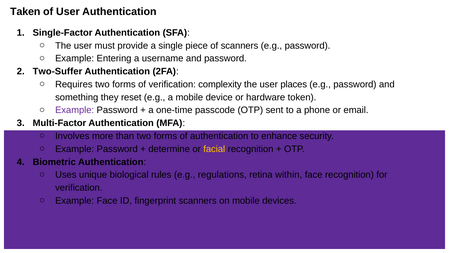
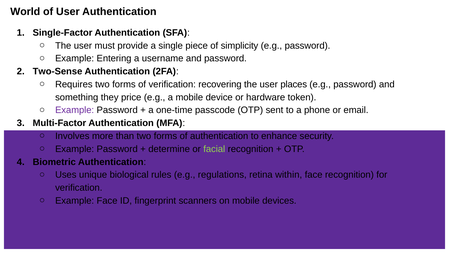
Taken: Taken -> World (25, 12)
of scanners: scanners -> simplicity (240, 46)
Two-Suffer: Two-Suffer -> Two-Sense (58, 71)
complexity: complexity -> recovering (220, 84)
reset: reset -> price (131, 97)
facial colour: yellow -> light green (214, 149)
